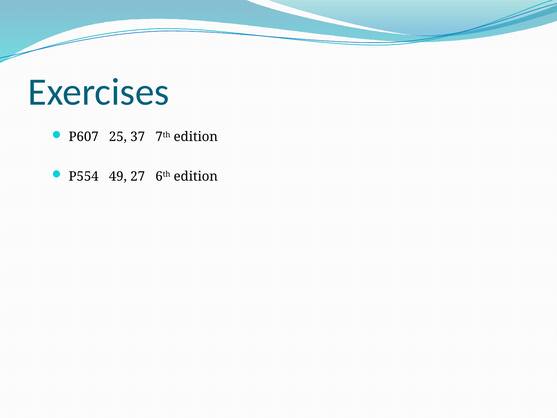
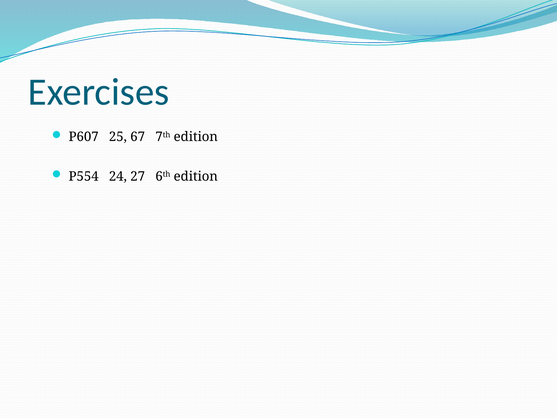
37: 37 -> 67 (138, 137)
49: 49 -> 24 (118, 176)
